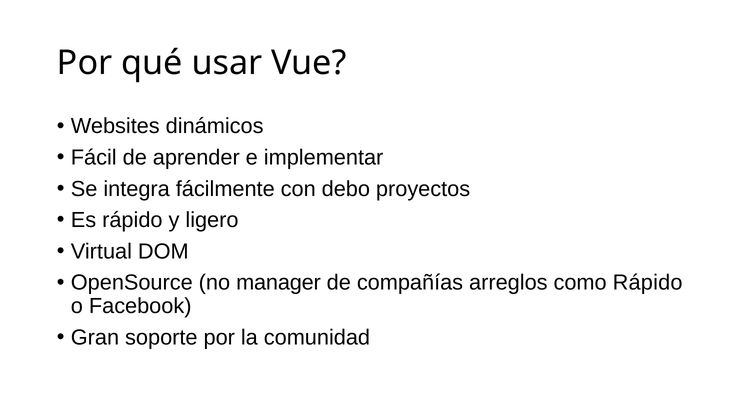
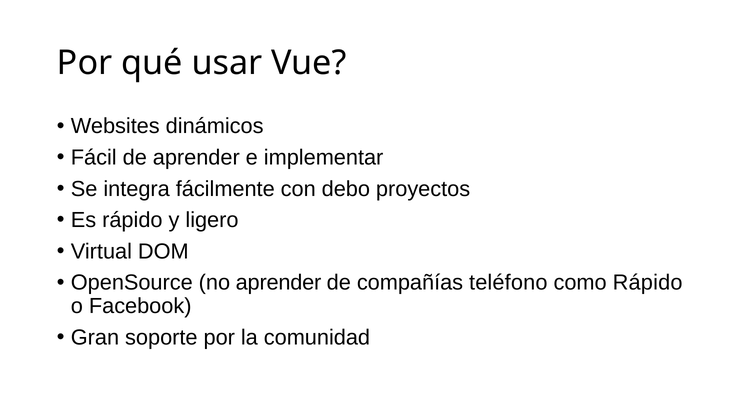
no manager: manager -> aprender (279, 283)
arreglos: arreglos -> teléfono (508, 283)
